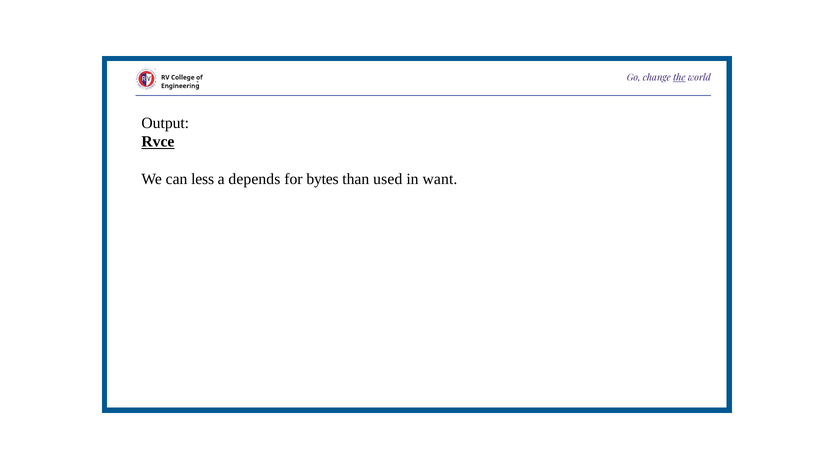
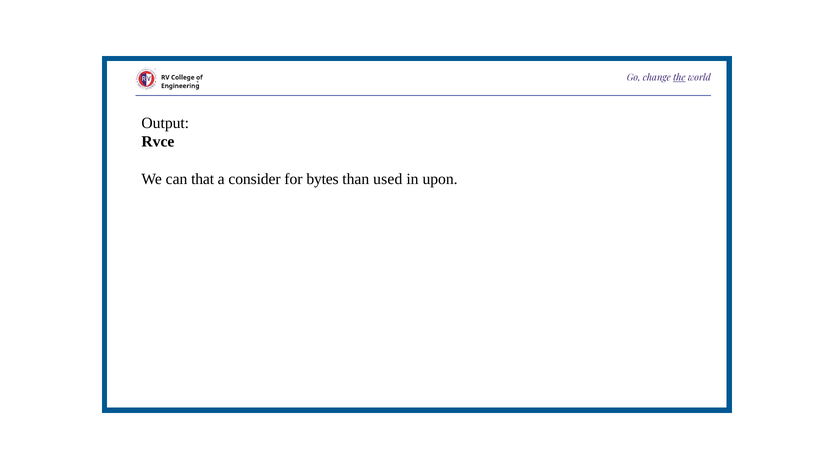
Rvce underline: present -> none (158, 142)
less: less -> that (203, 179)
depends: depends -> consider (255, 179)
want: want -> upon (440, 179)
